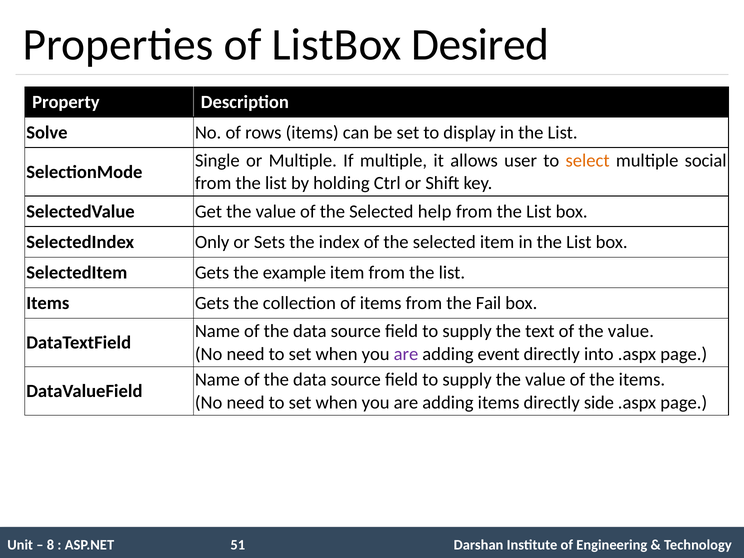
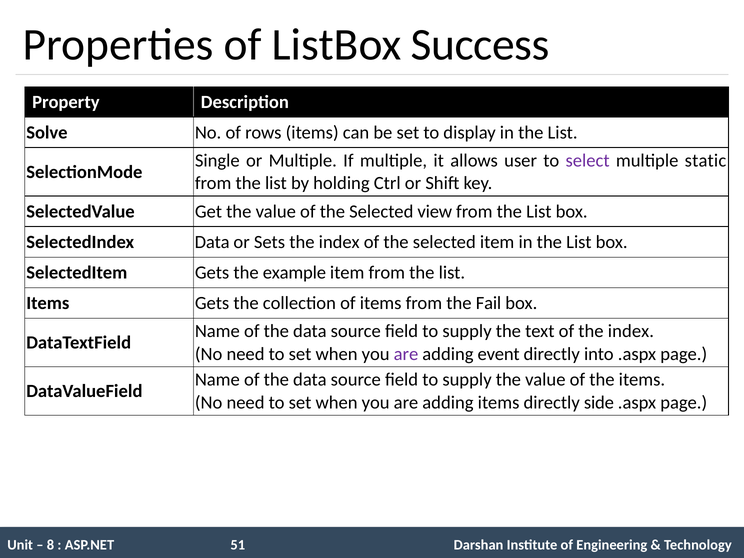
Desired: Desired -> Success (480, 45)
select colour: orange -> purple (588, 161)
social: social -> static (705, 161)
help: help -> view (435, 211)
SelectedIndex Only: Only -> Data (212, 242)
of the value: value -> index (631, 331)
